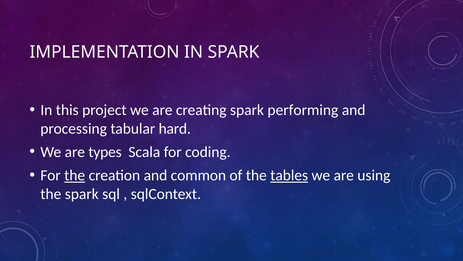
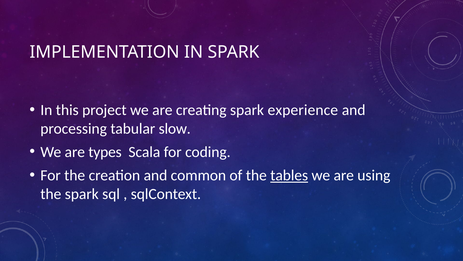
performing: performing -> experience (303, 110)
hard: hard -> slow (175, 128)
the underline: present -> none (75, 175)
